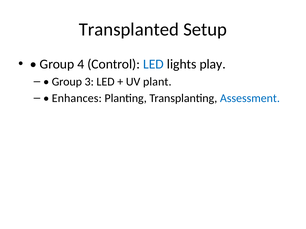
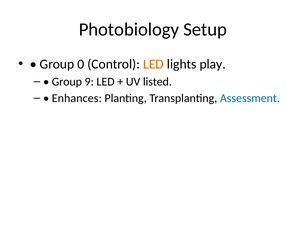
Transplanted: Transplanted -> Photobiology (129, 30)
4: 4 -> 0 (81, 64)
LED colour: blue -> orange (153, 64)
3: 3 -> 9 (89, 82)
plant: plant -> listed (157, 82)
